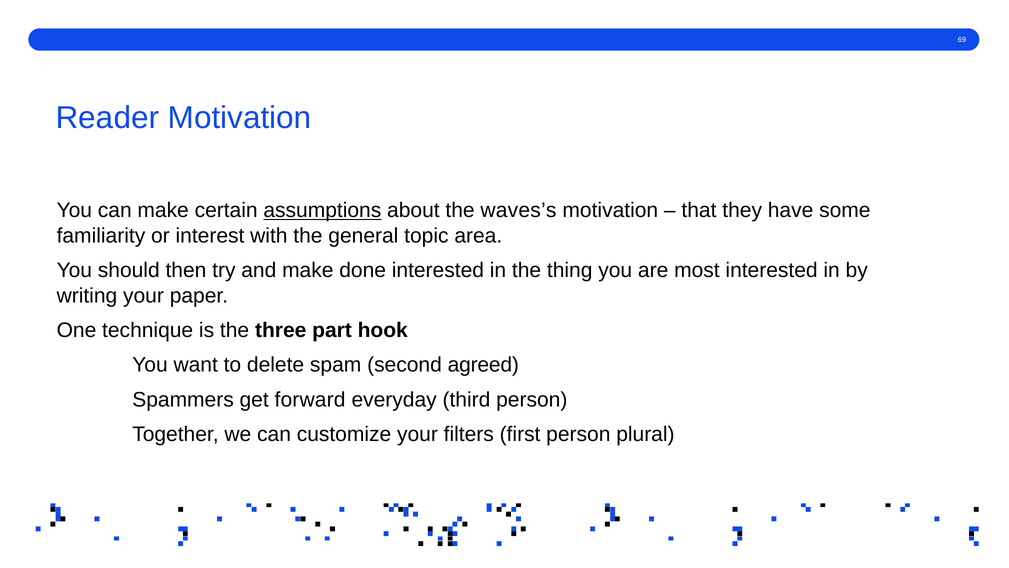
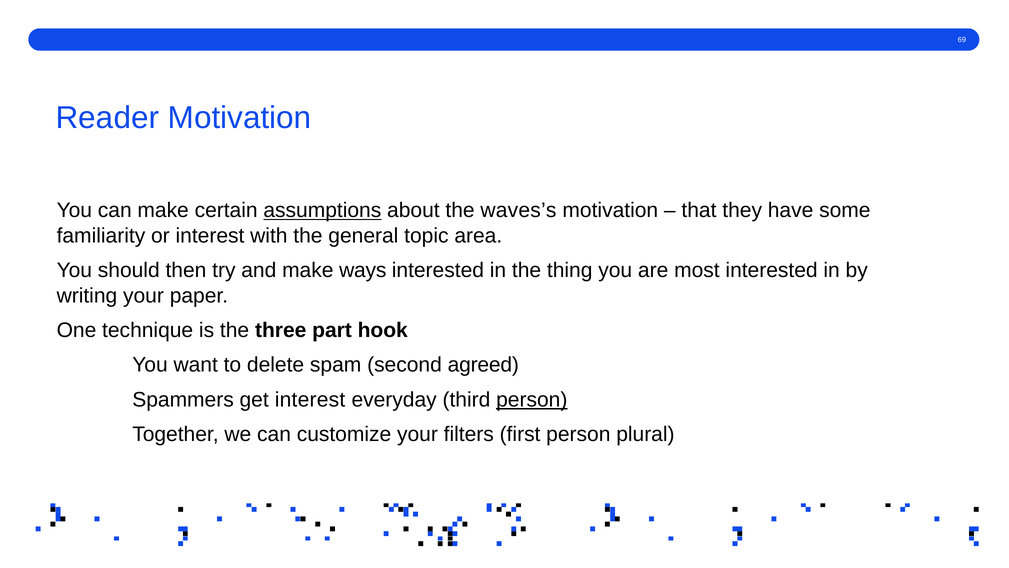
done: done -> ways (363, 270)
get forward: forward -> interest (310, 399)
person underline: none -> present (532, 399)
